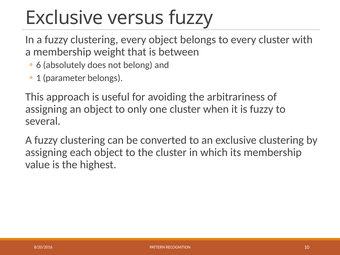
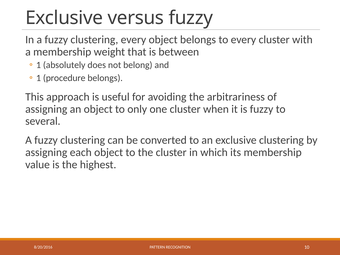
6: 6 -> 1 (39, 65)
parameter: parameter -> procedure (64, 78)
